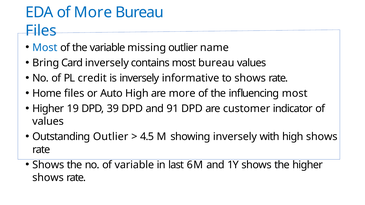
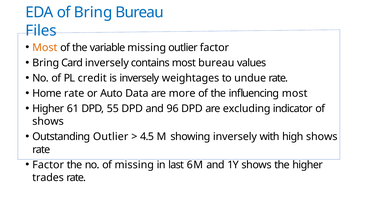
of More: More -> Bring (93, 12)
Most colour: blue -> orange (45, 48)
outlier name: name -> factor (214, 48)
informative: informative -> weightages (191, 78)
to shows: shows -> undue (250, 78)
Home files: files -> rate (74, 94)
Auto High: High -> Data (137, 94)
19: 19 -> 61 (73, 109)
39: 39 -> 55 (113, 109)
91: 91 -> 96 (173, 109)
customer: customer -> excluding (247, 109)
values: values -> shows (48, 122)
Shows: Shows -> Factor (48, 165)
of variable: variable -> missing (134, 165)
shows: shows -> trades (48, 178)
